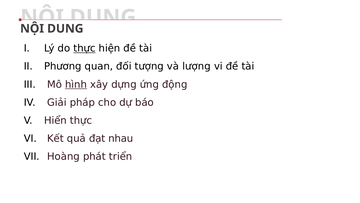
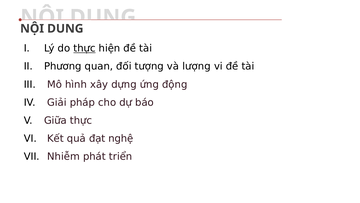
hình underline: present -> none (76, 84)
Hiển: Hiển -> Giữa (55, 120)
nhau: nhau -> nghệ (121, 138)
Hoàng: Hoàng -> Nhiễm (63, 156)
